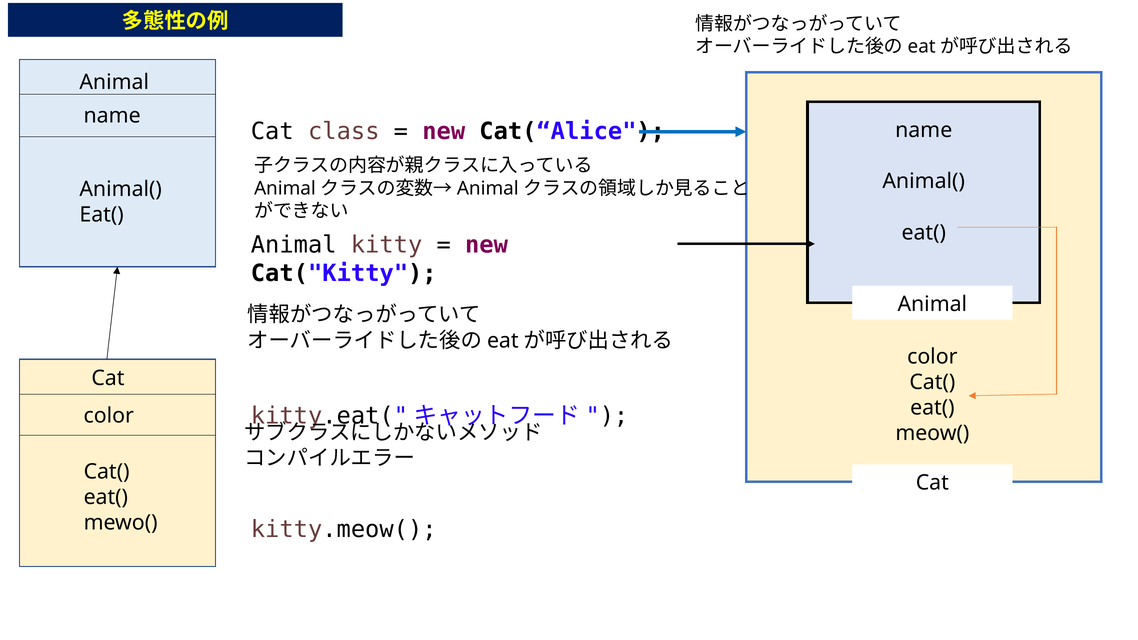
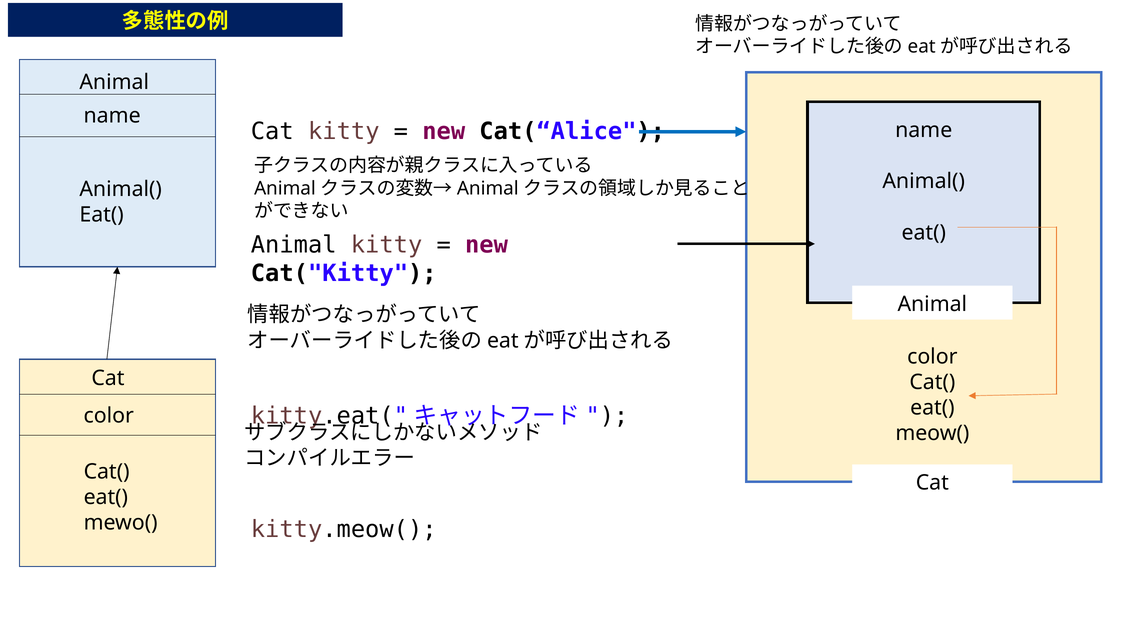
Cat class: class -> kitty (344, 131)
